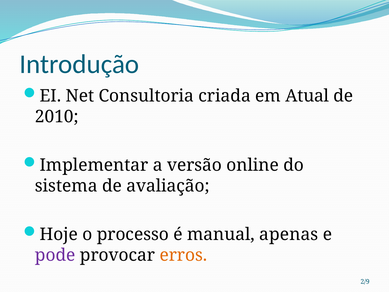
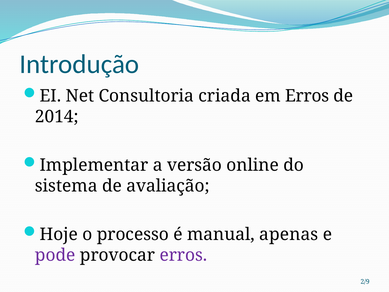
em Atual: Atual -> Erros (307, 96)
2010: 2010 -> 2014 (57, 117)
erros colour: orange -> purple (183, 255)
